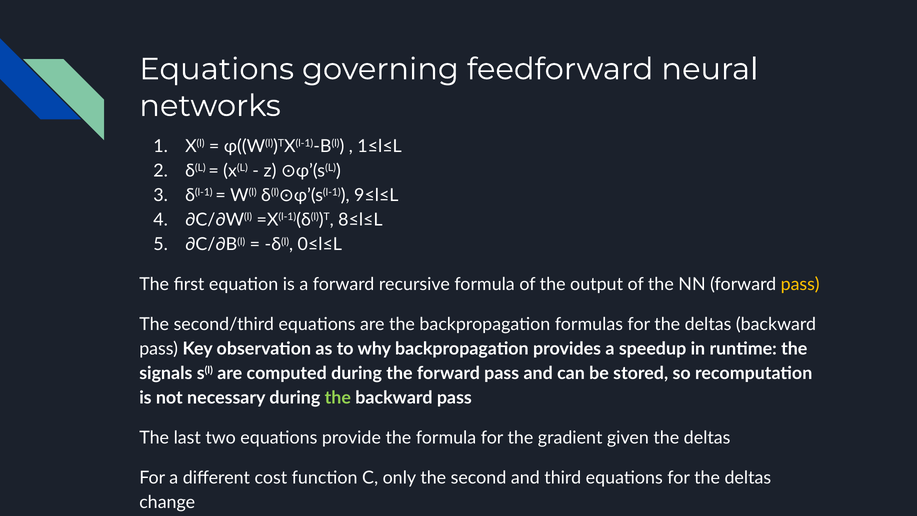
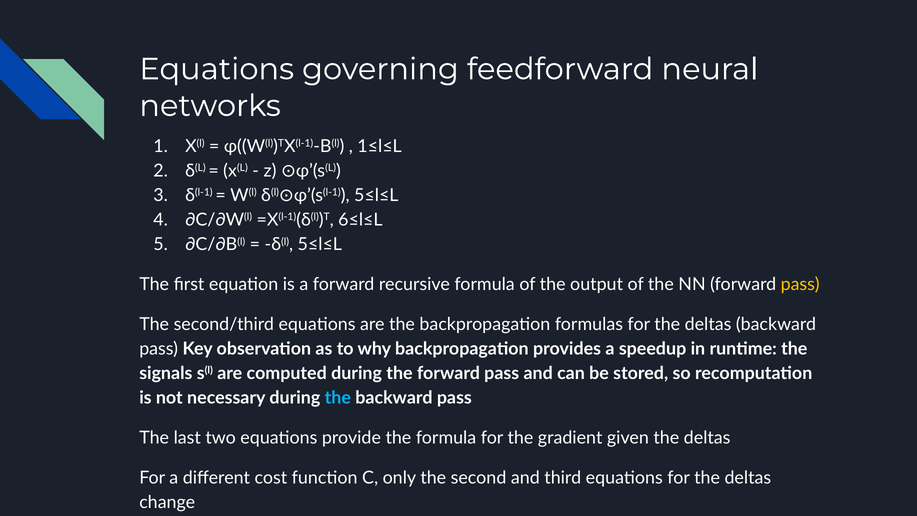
9≤l≤L: 9≤l≤L -> 5≤l≤L (376, 195)
8≤l≤L: 8≤l≤L -> 6≤l≤L (360, 220)
δ(l 0≤l≤L: 0≤l≤L -> 5≤l≤L (320, 244)
the colour: light green -> light blue (338, 398)
